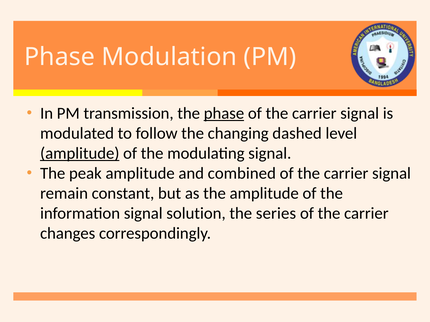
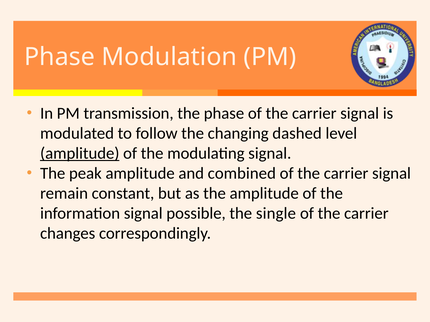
phase underline: present -> none (224, 114)
solution: solution -> possible (196, 214)
series: series -> single (276, 214)
